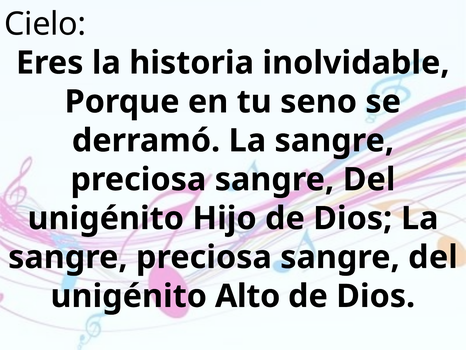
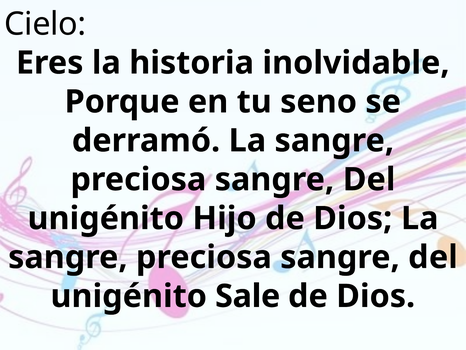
Alto: Alto -> Sale (248, 296)
